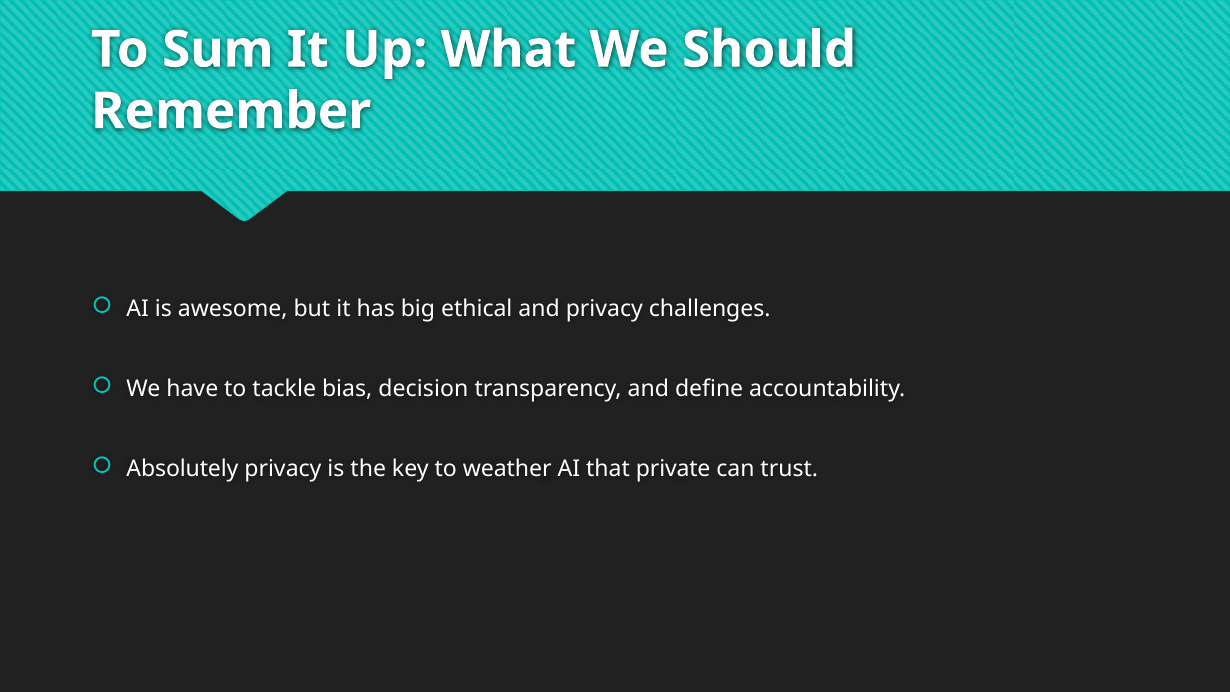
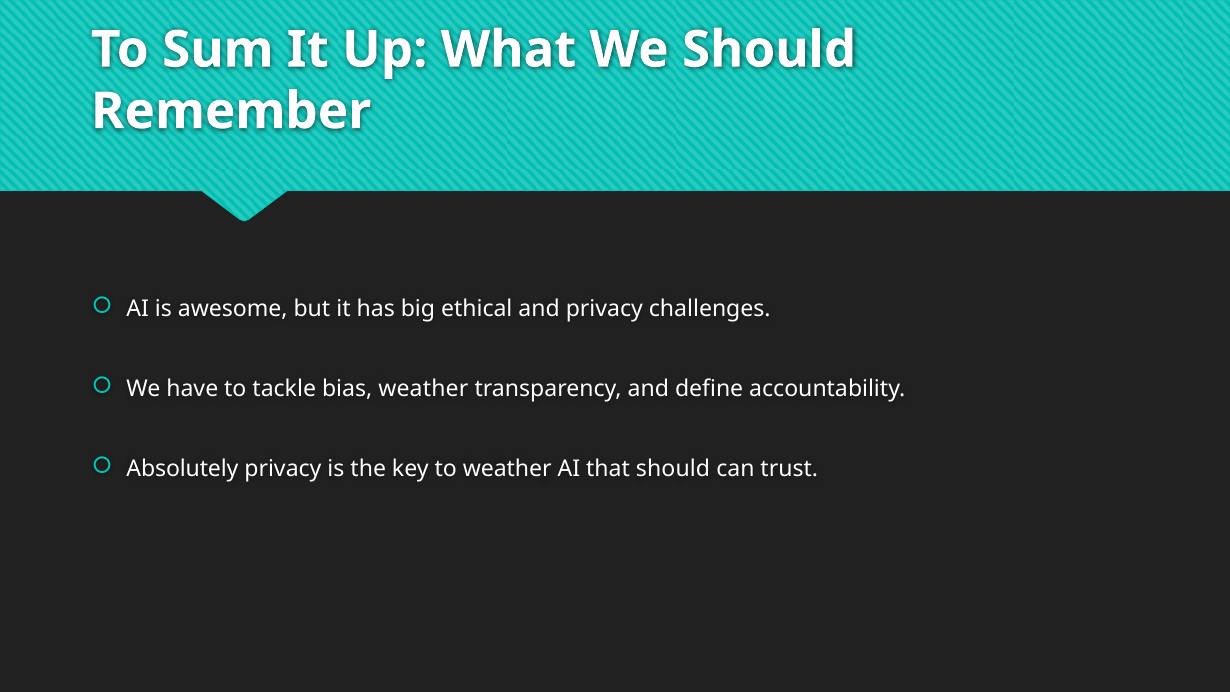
bias decision: decision -> weather (423, 389)
that private: private -> should (673, 469)
